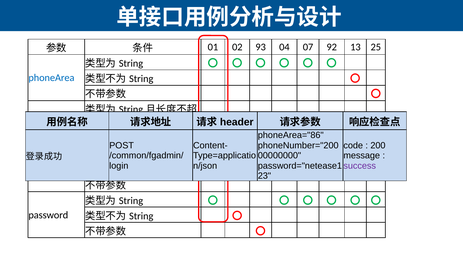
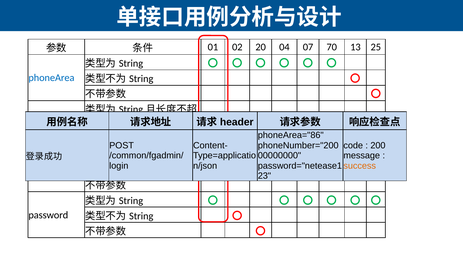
93: 93 -> 20 (261, 47)
92: 92 -> 70 (332, 47)
success colour: purple -> orange (360, 165)
